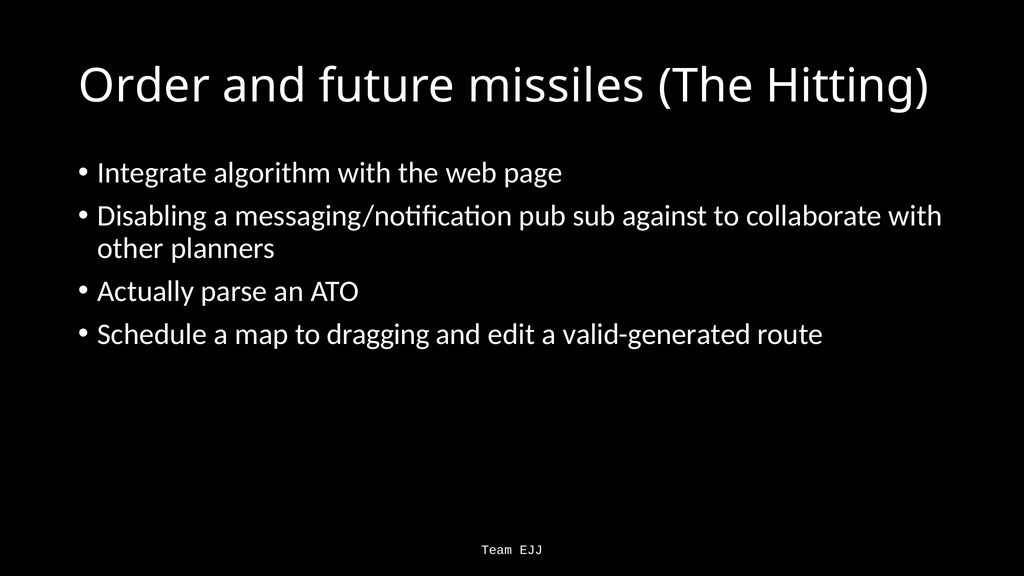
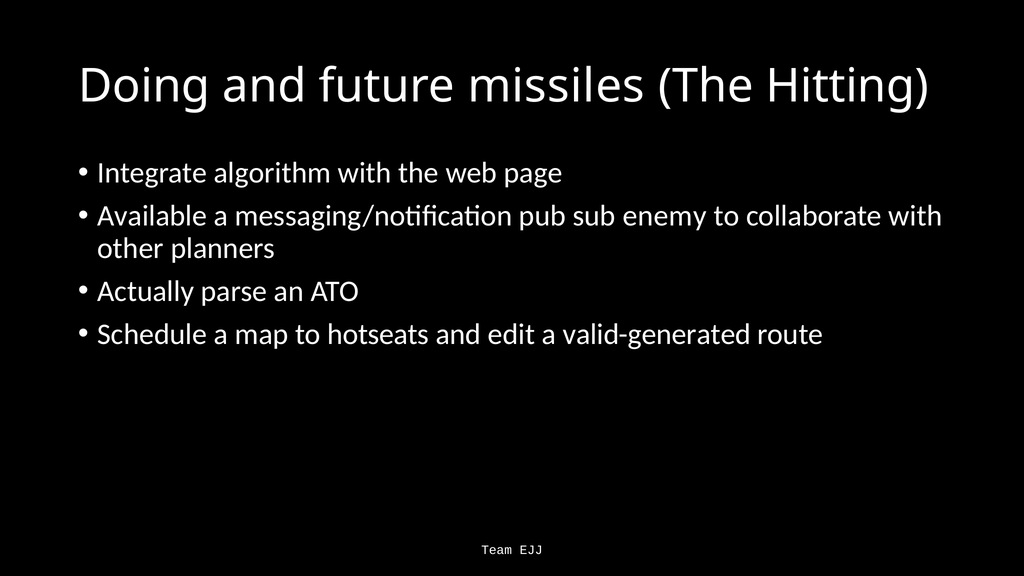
Order: Order -> Doing (144, 86)
Disabling: Disabling -> Available (152, 216)
against: against -> enemy (665, 216)
dragging: dragging -> hotseats (378, 334)
